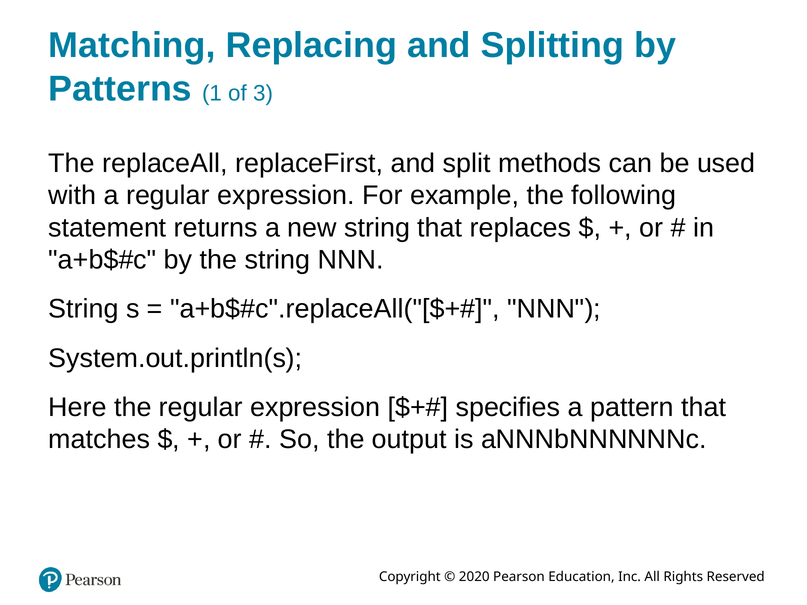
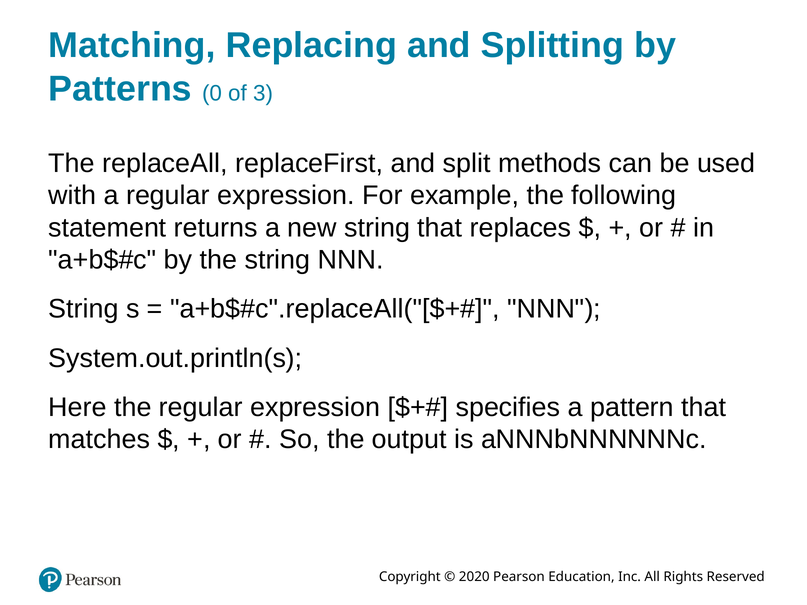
1: 1 -> 0 (212, 93)
